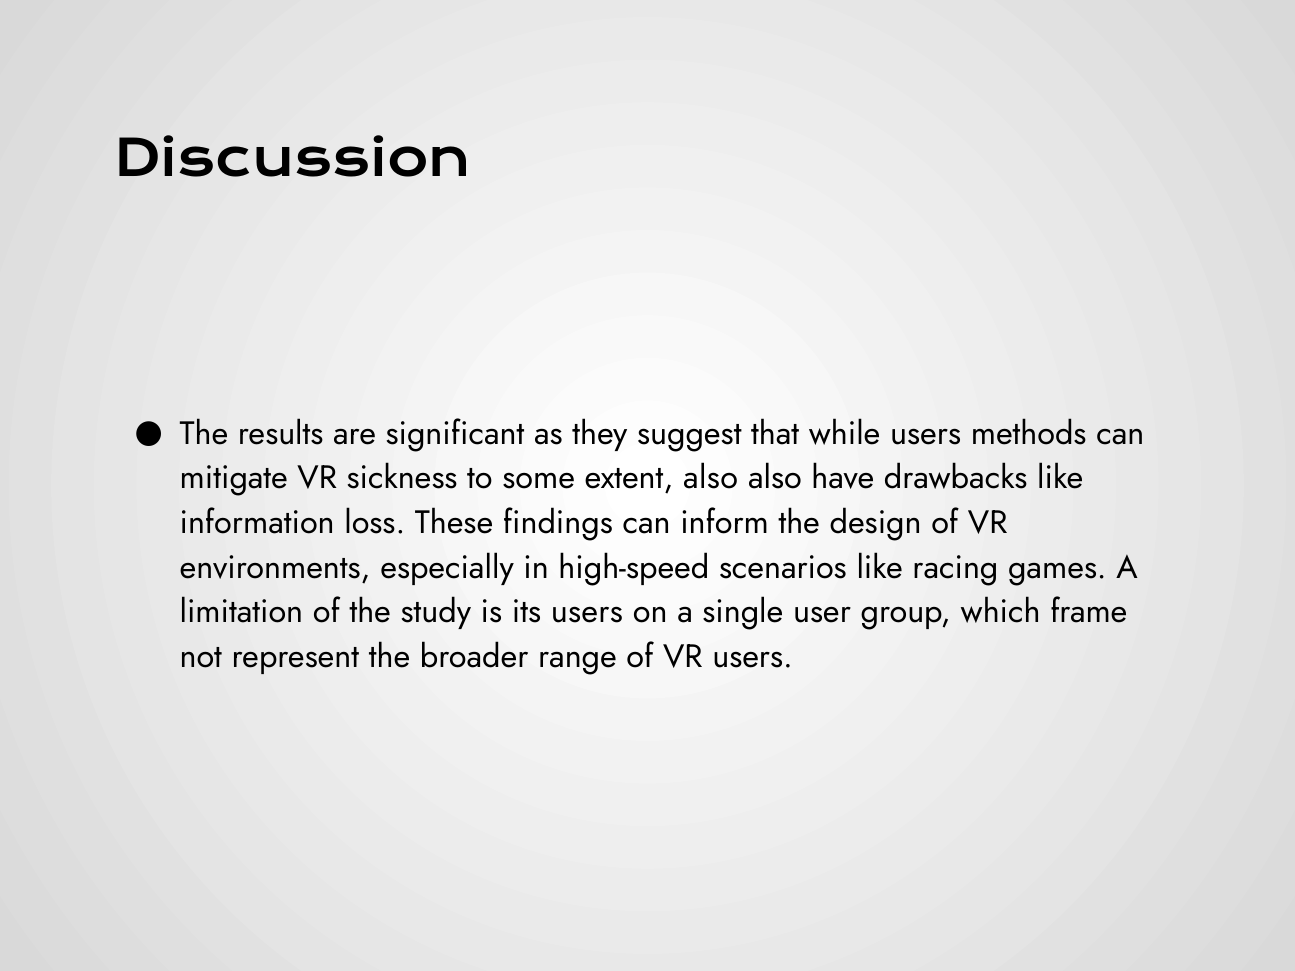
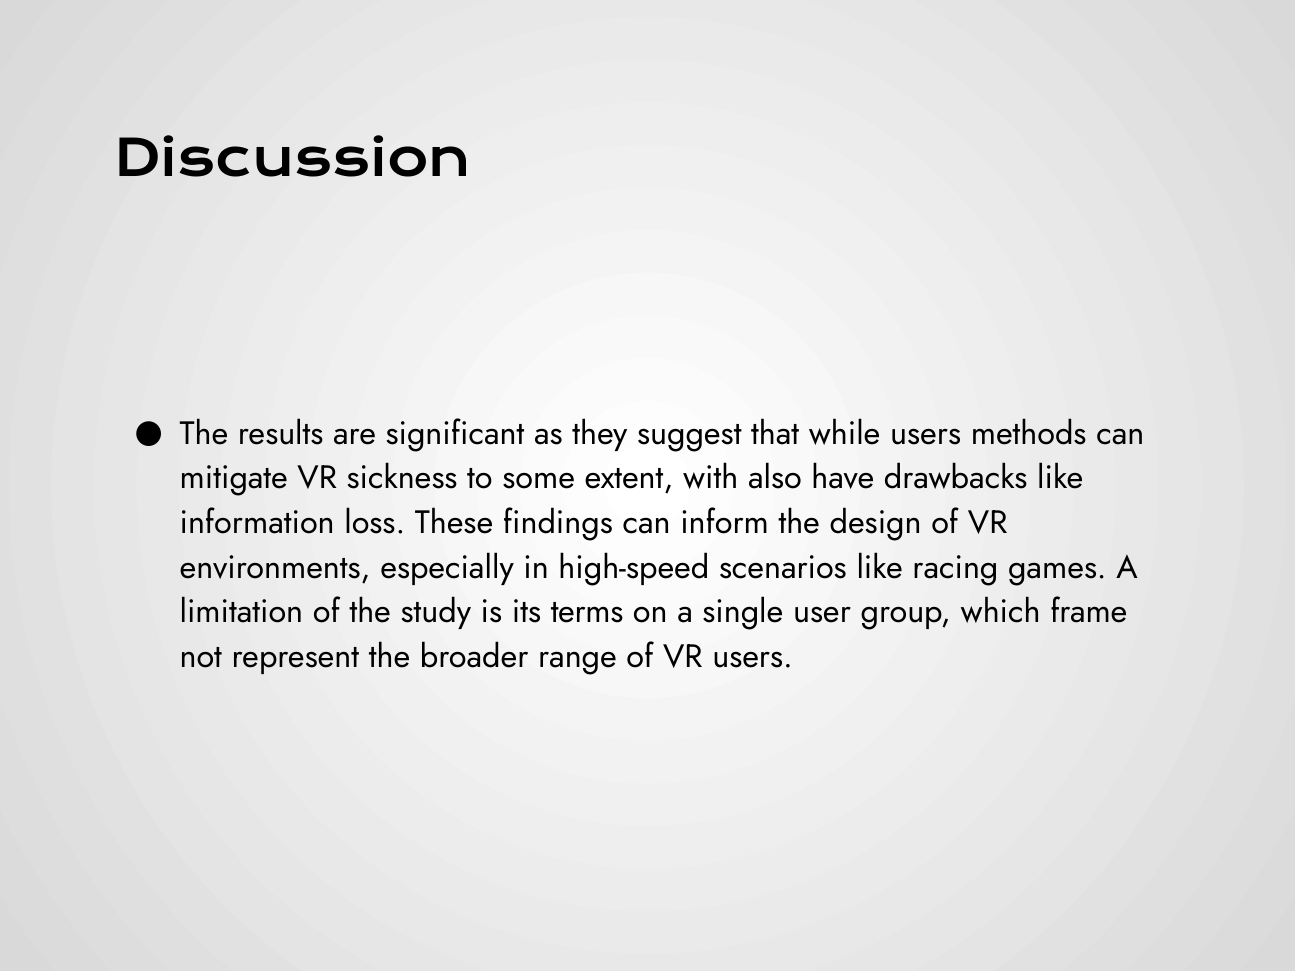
extent also: also -> with (711, 478)
its users: users -> terms (587, 612)
